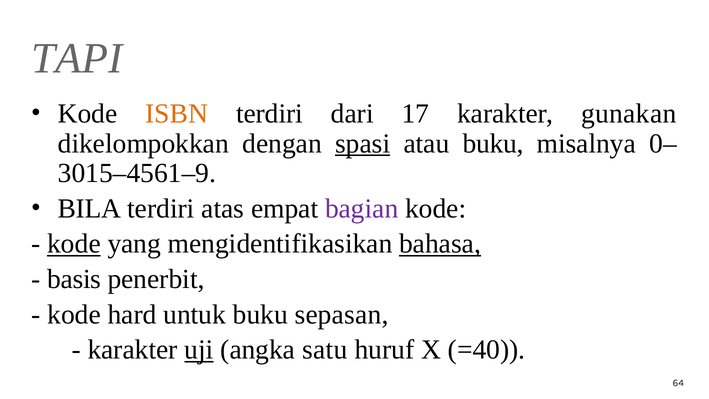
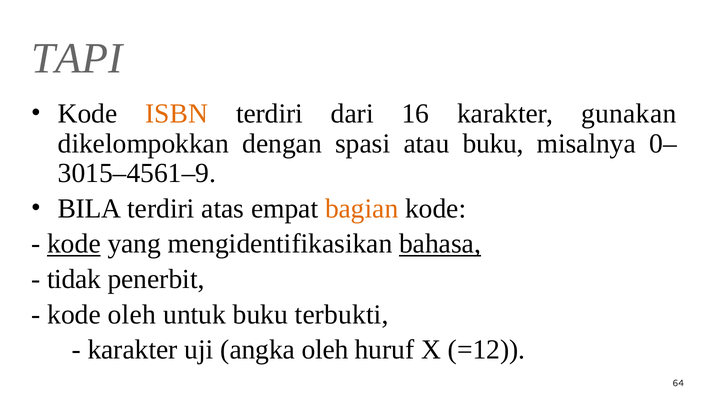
17: 17 -> 16 (415, 114)
spasi underline: present -> none (363, 143)
bagian colour: purple -> orange (362, 208)
basis: basis -> tidak (74, 279)
kode hard: hard -> oleh (132, 314)
sepasan: sepasan -> terbukti (342, 314)
uji underline: present -> none (199, 350)
angka satu: satu -> oleh (325, 350)
=40: =40 -> =12 (487, 350)
